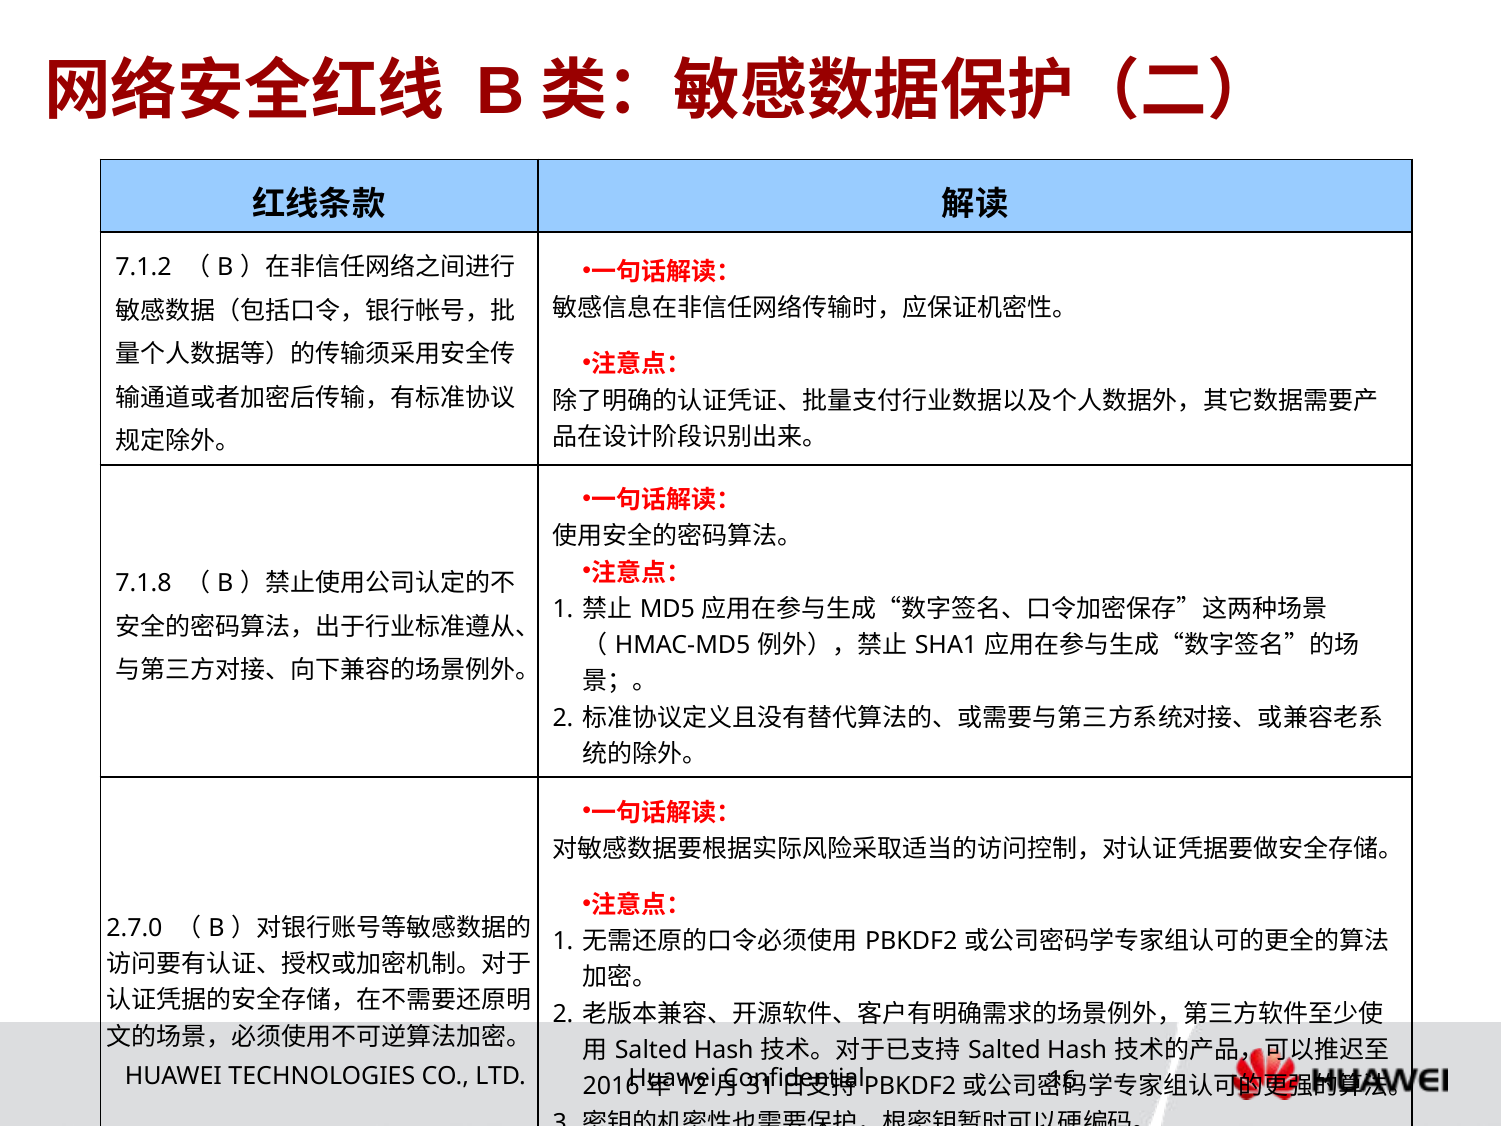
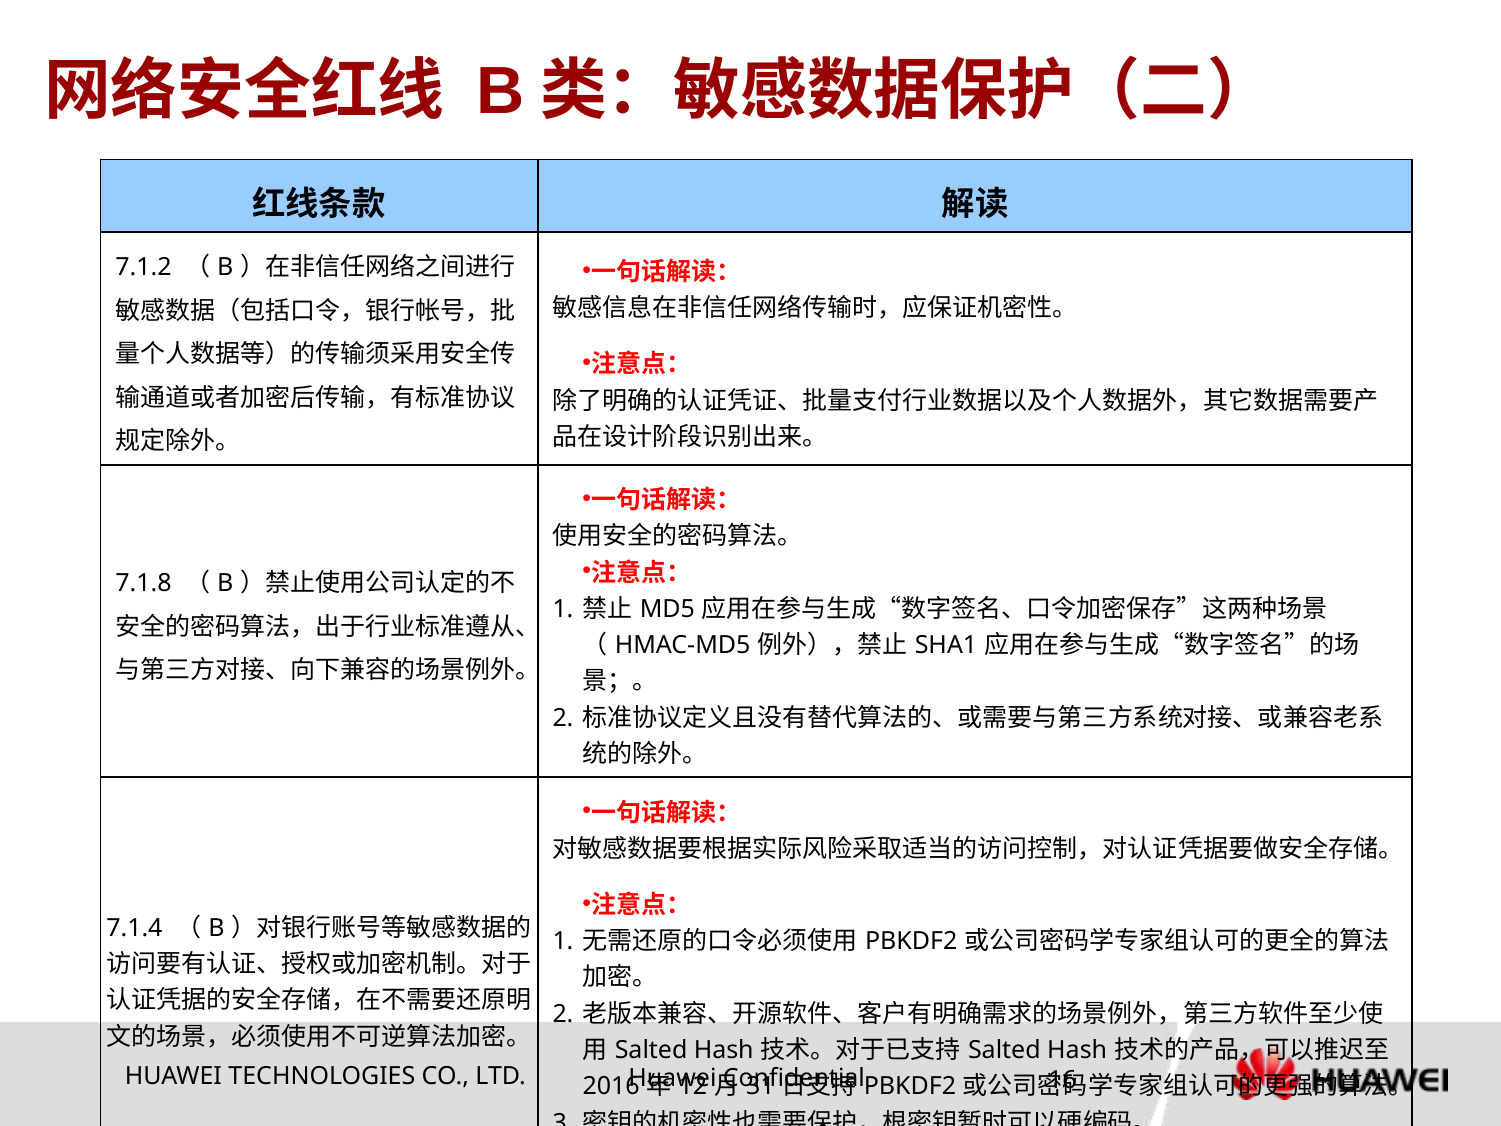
2.7.0: 2.7.0 -> 7.1.4 (134, 928)
